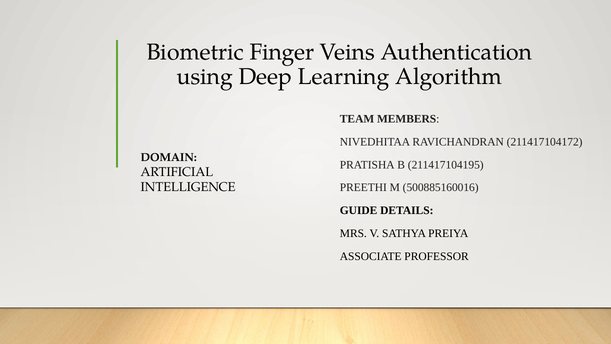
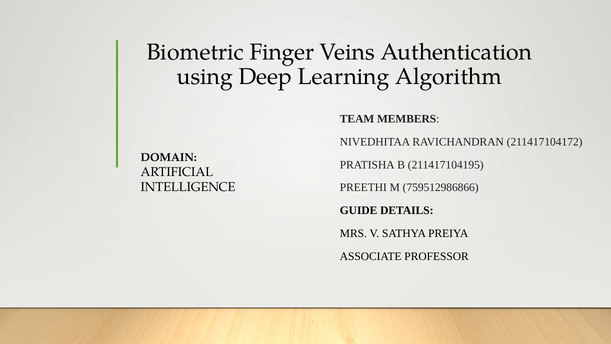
500885160016: 500885160016 -> 759512986866 (441, 187)
